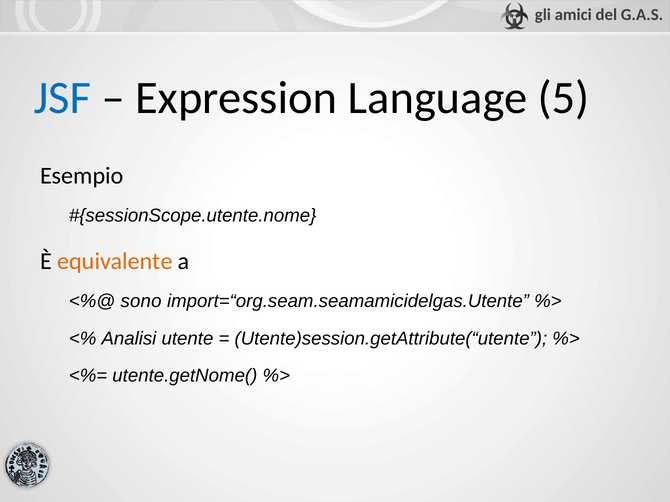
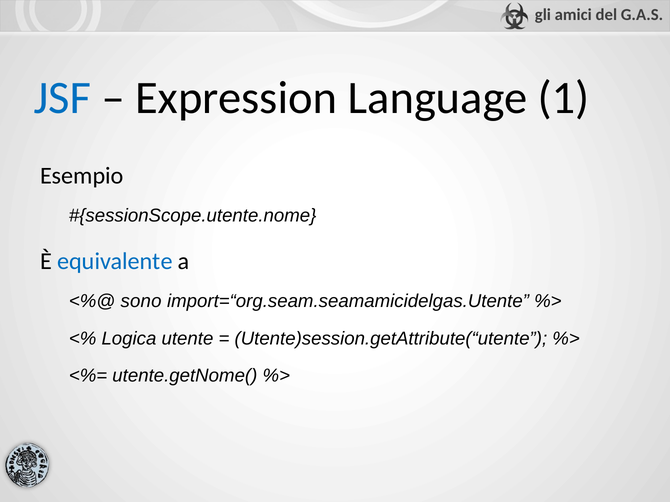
5: 5 -> 1 (564, 98)
equivalente colour: orange -> blue (115, 261)
Analisi: Analisi -> Logica (129, 339)
